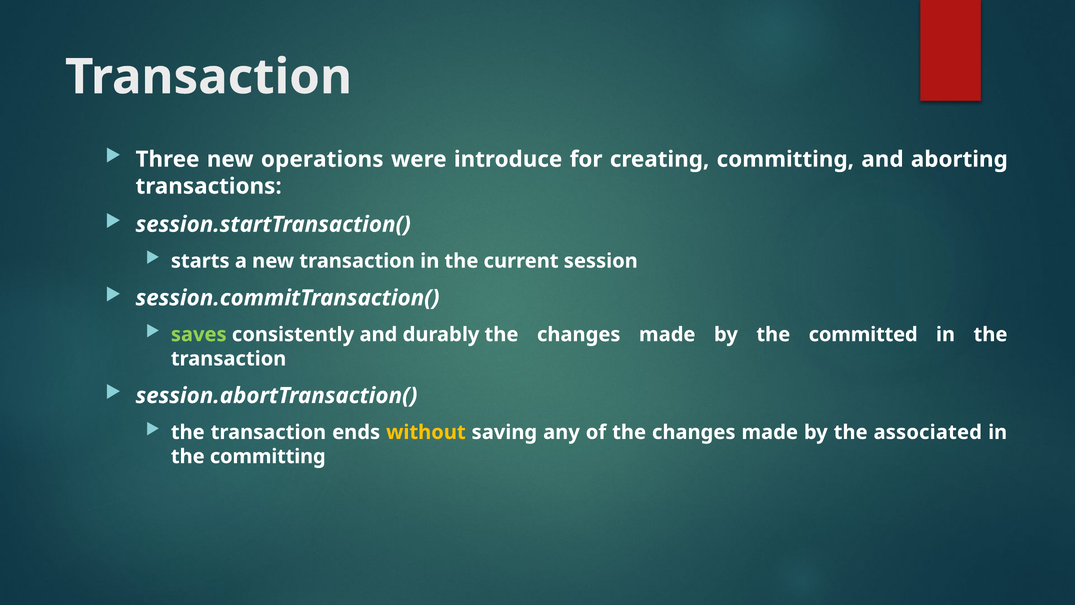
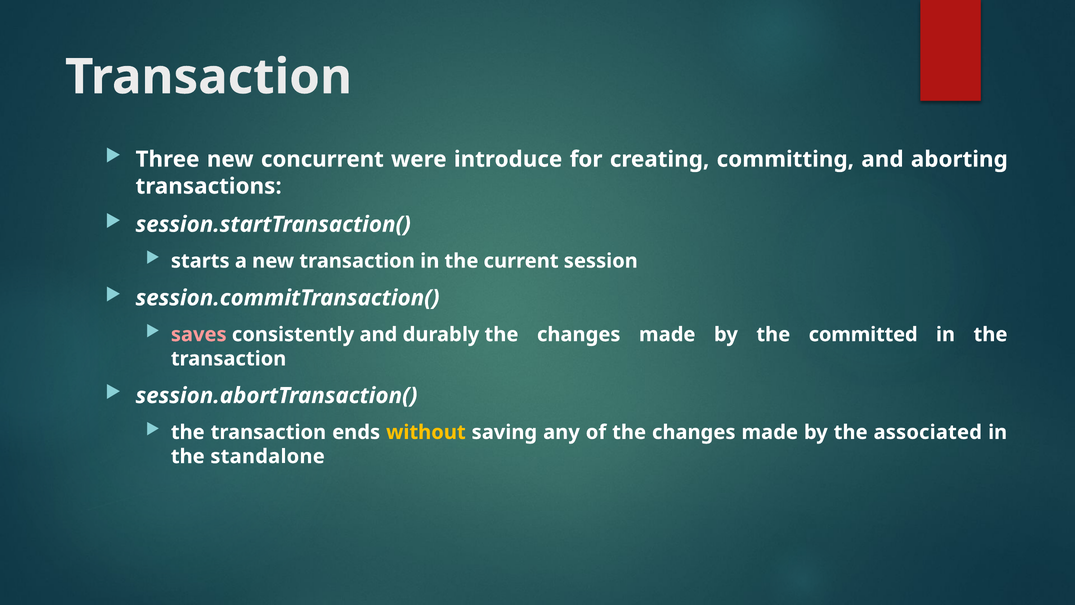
operations: operations -> concurrent (322, 159)
saves colour: light green -> pink (199, 334)
the committing: committing -> standalone (268, 456)
